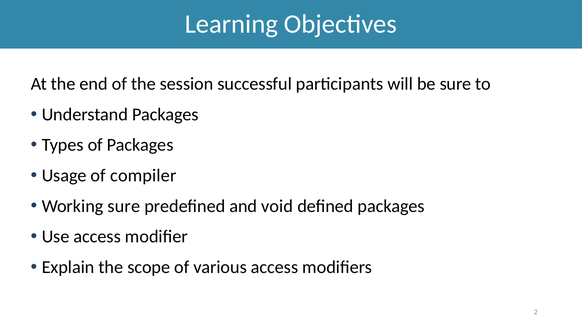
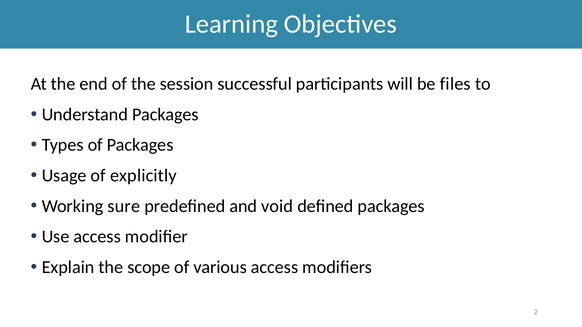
be sure: sure -> files (455, 84)
compiler: compiler -> explicitly (143, 176)
